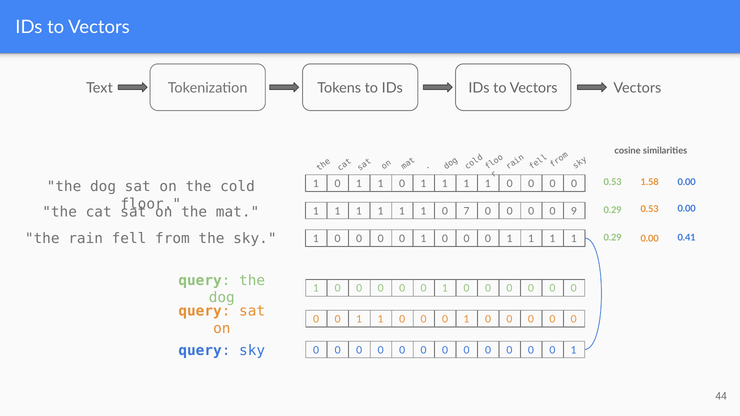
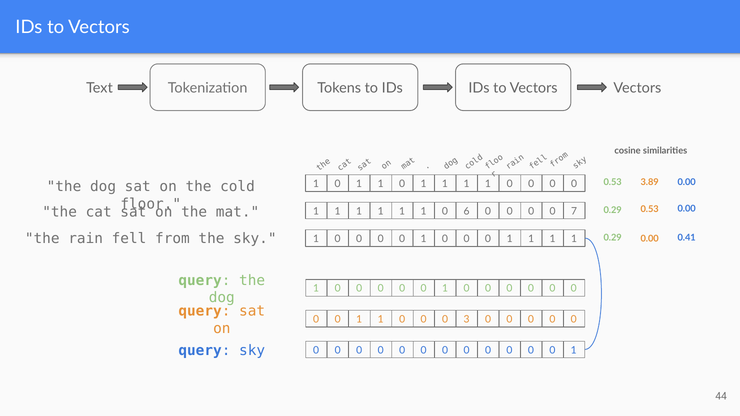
1.58: 1.58 -> 3.89 (650, 182)
7: 7 -> 6 (467, 211)
9: 9 -> 7 (574, 211)
1: 1 -> 3 (467, 320)
